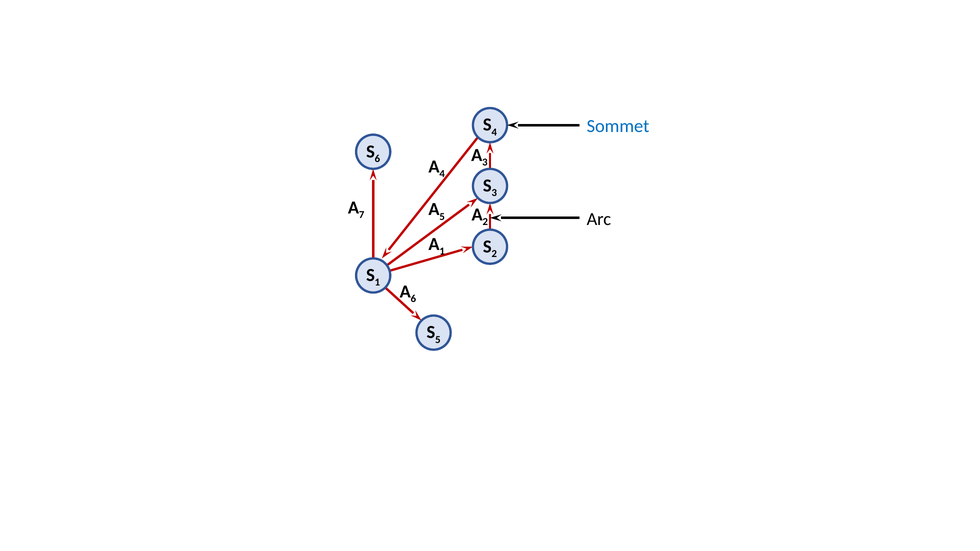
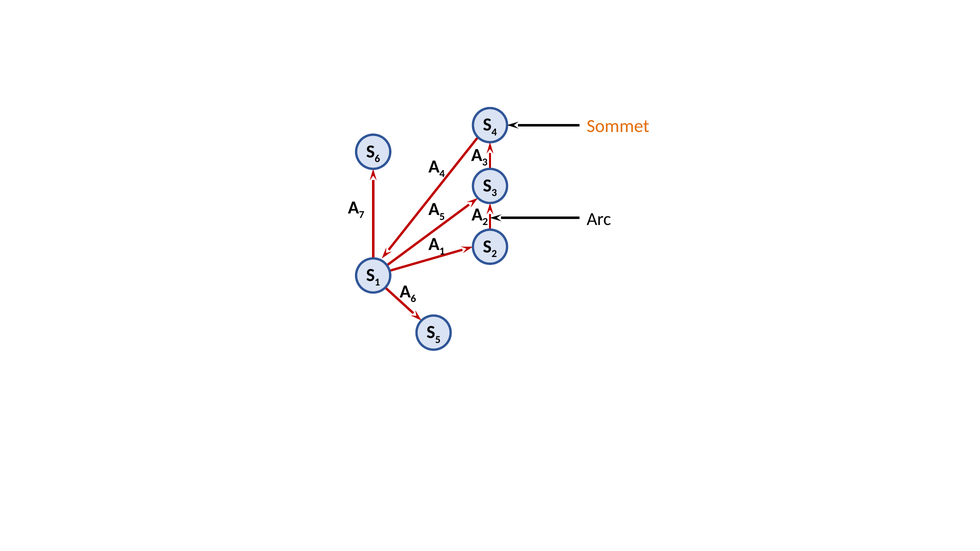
Sommet colour: blue -> orange (618, 126)
